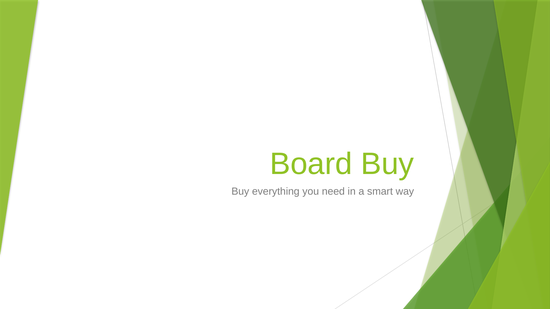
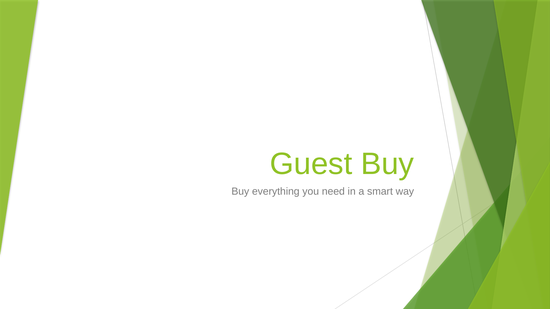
Board: Board -> Guest (311, 164)
